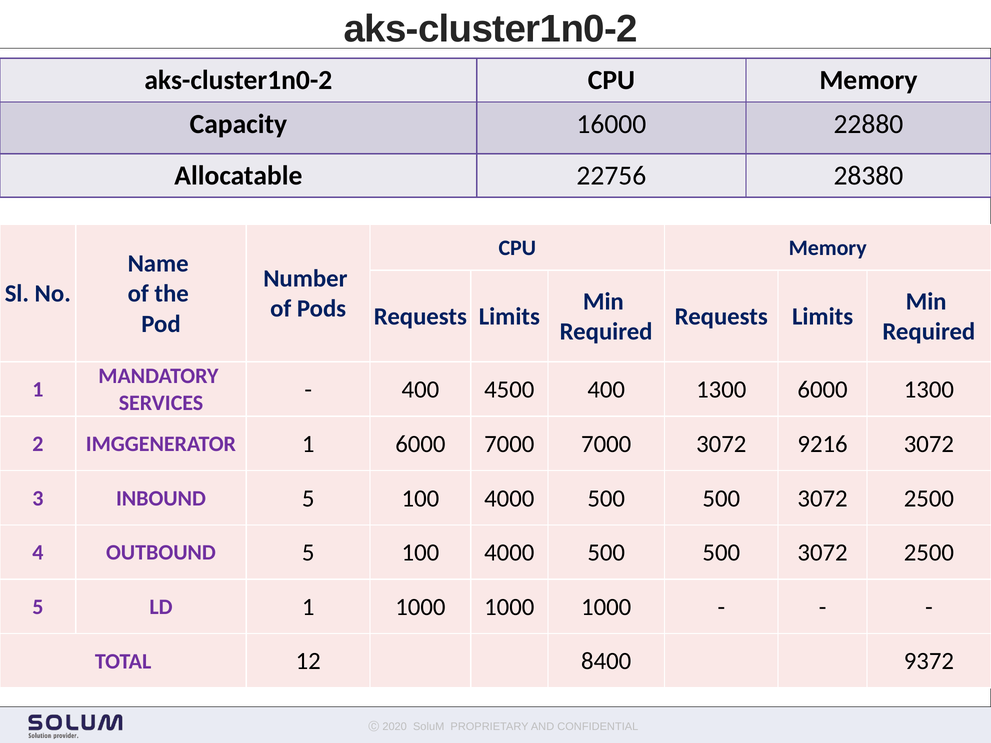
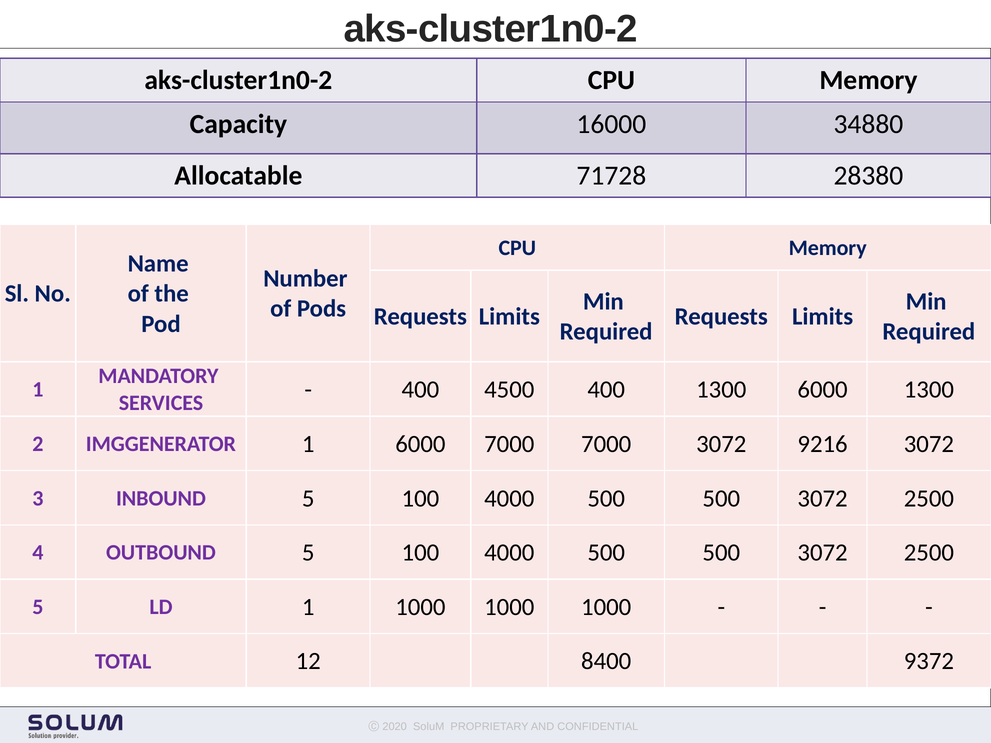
22880: 22880 -> 34880 (868, 124)
22756: 22756 -> 71728 (611, 176)
